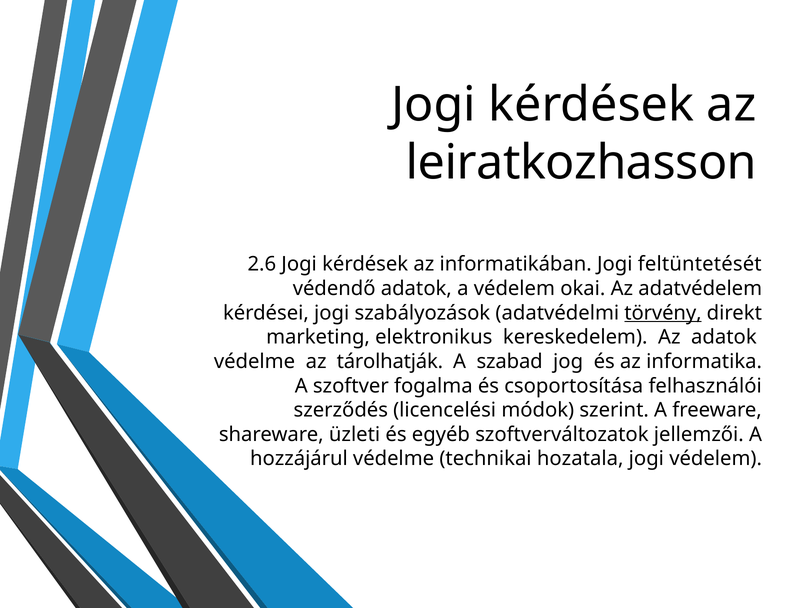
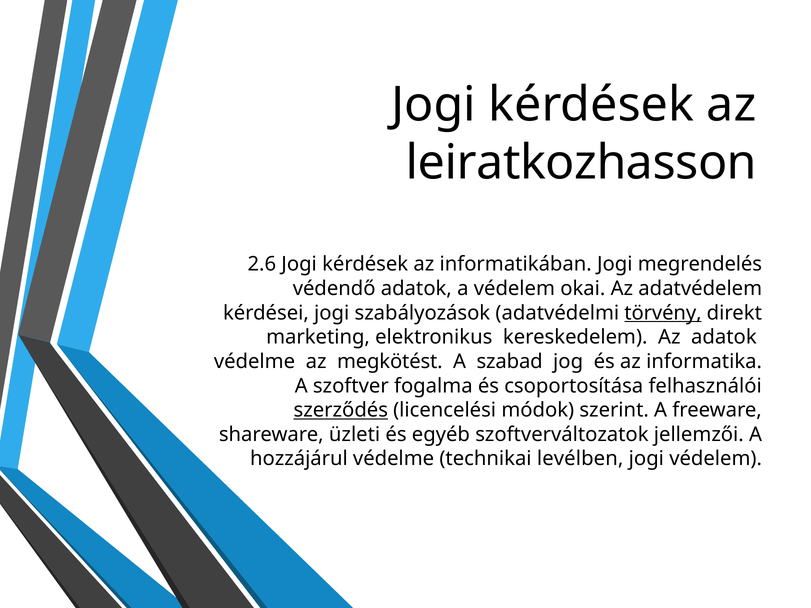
feltüntetését: feltüntetését -> megrendelés (700, 264)
tárolhatják: tárolhatják -> megkötést (390, 362)
szerződés underline: none -> present (341, 410)
hozatala: hozatala -> levélben (580, 459)
